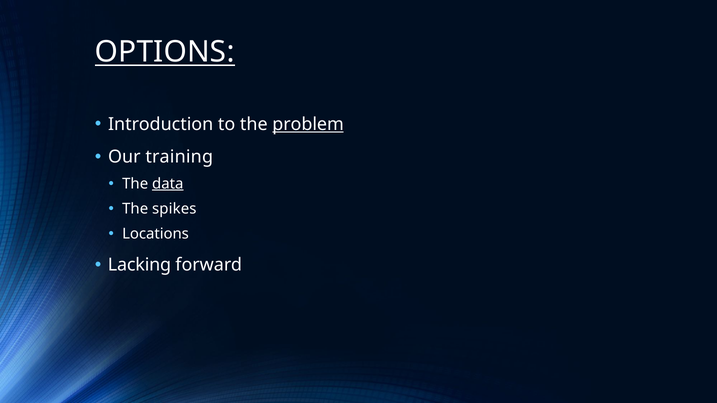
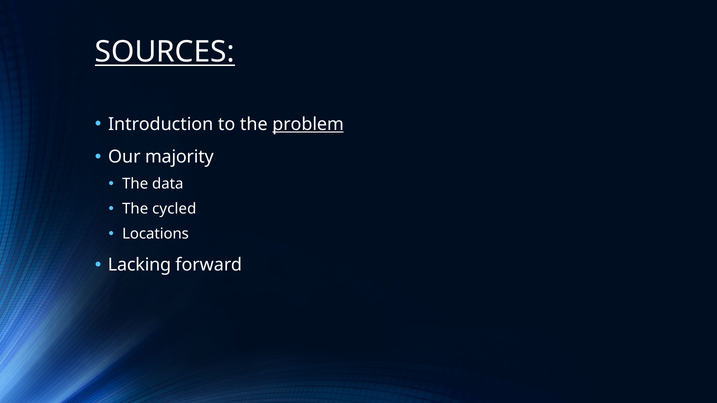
OPTIONS: OPTIONS -> SOURCES (165, 52)
training: training -> majority (179, 157)
data underline: present -> none (168, 184)
spikes: spikes -> cycled (174, 209)
